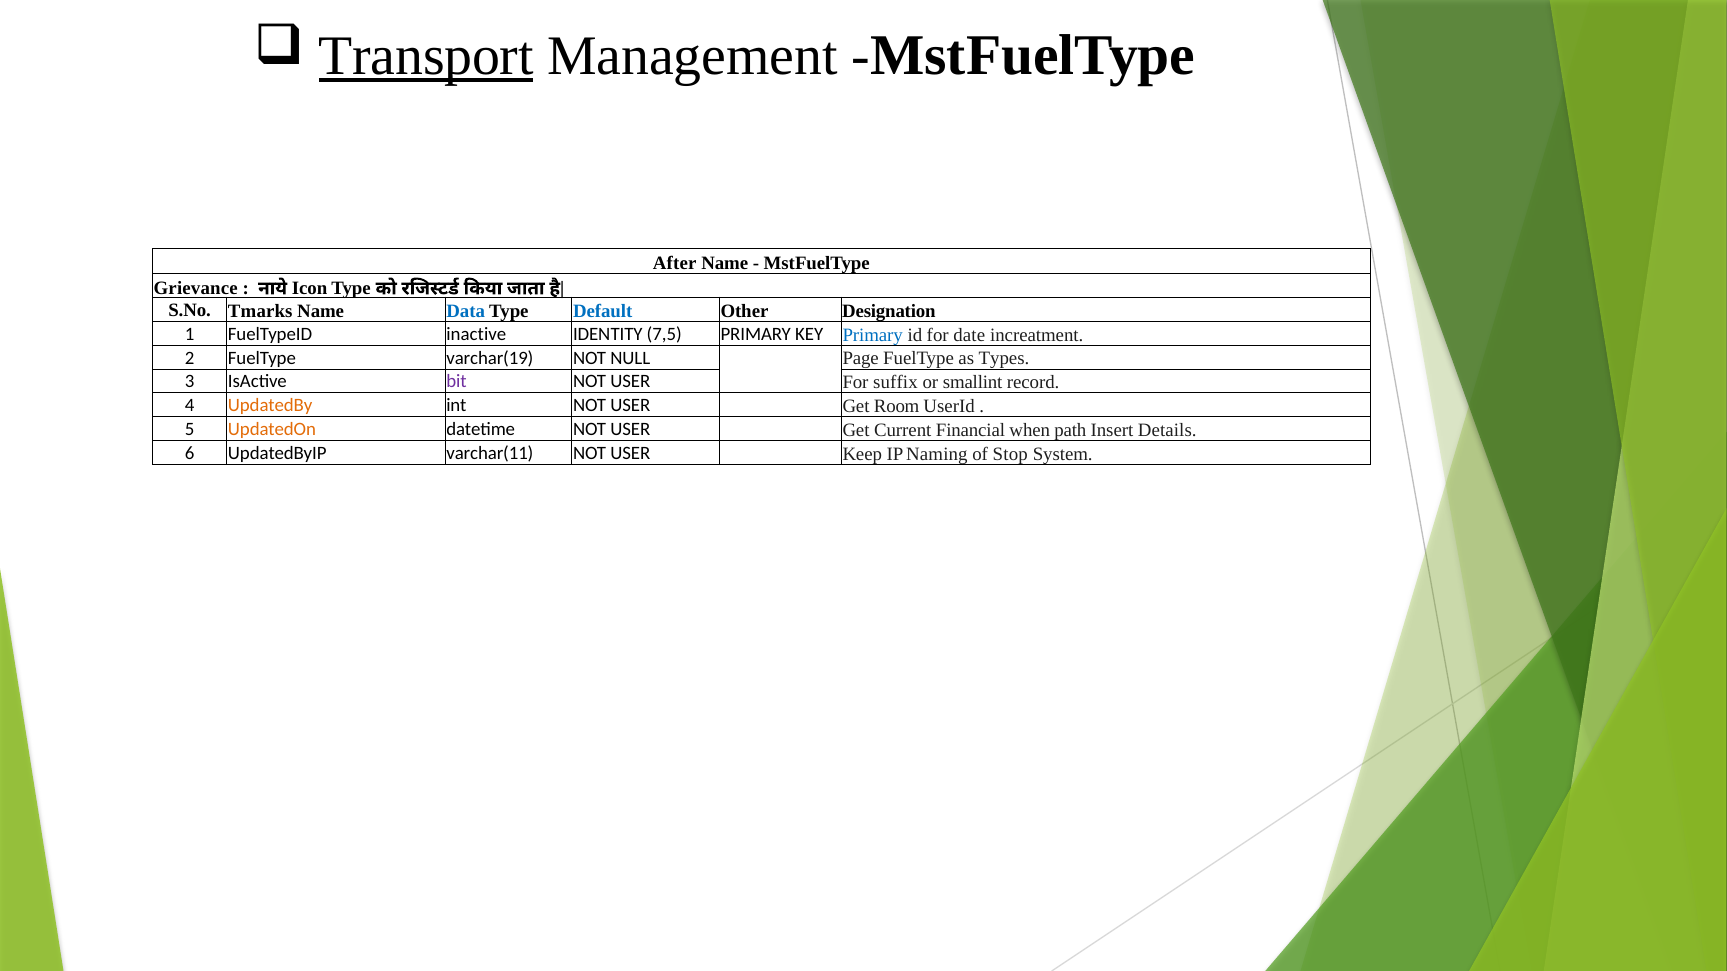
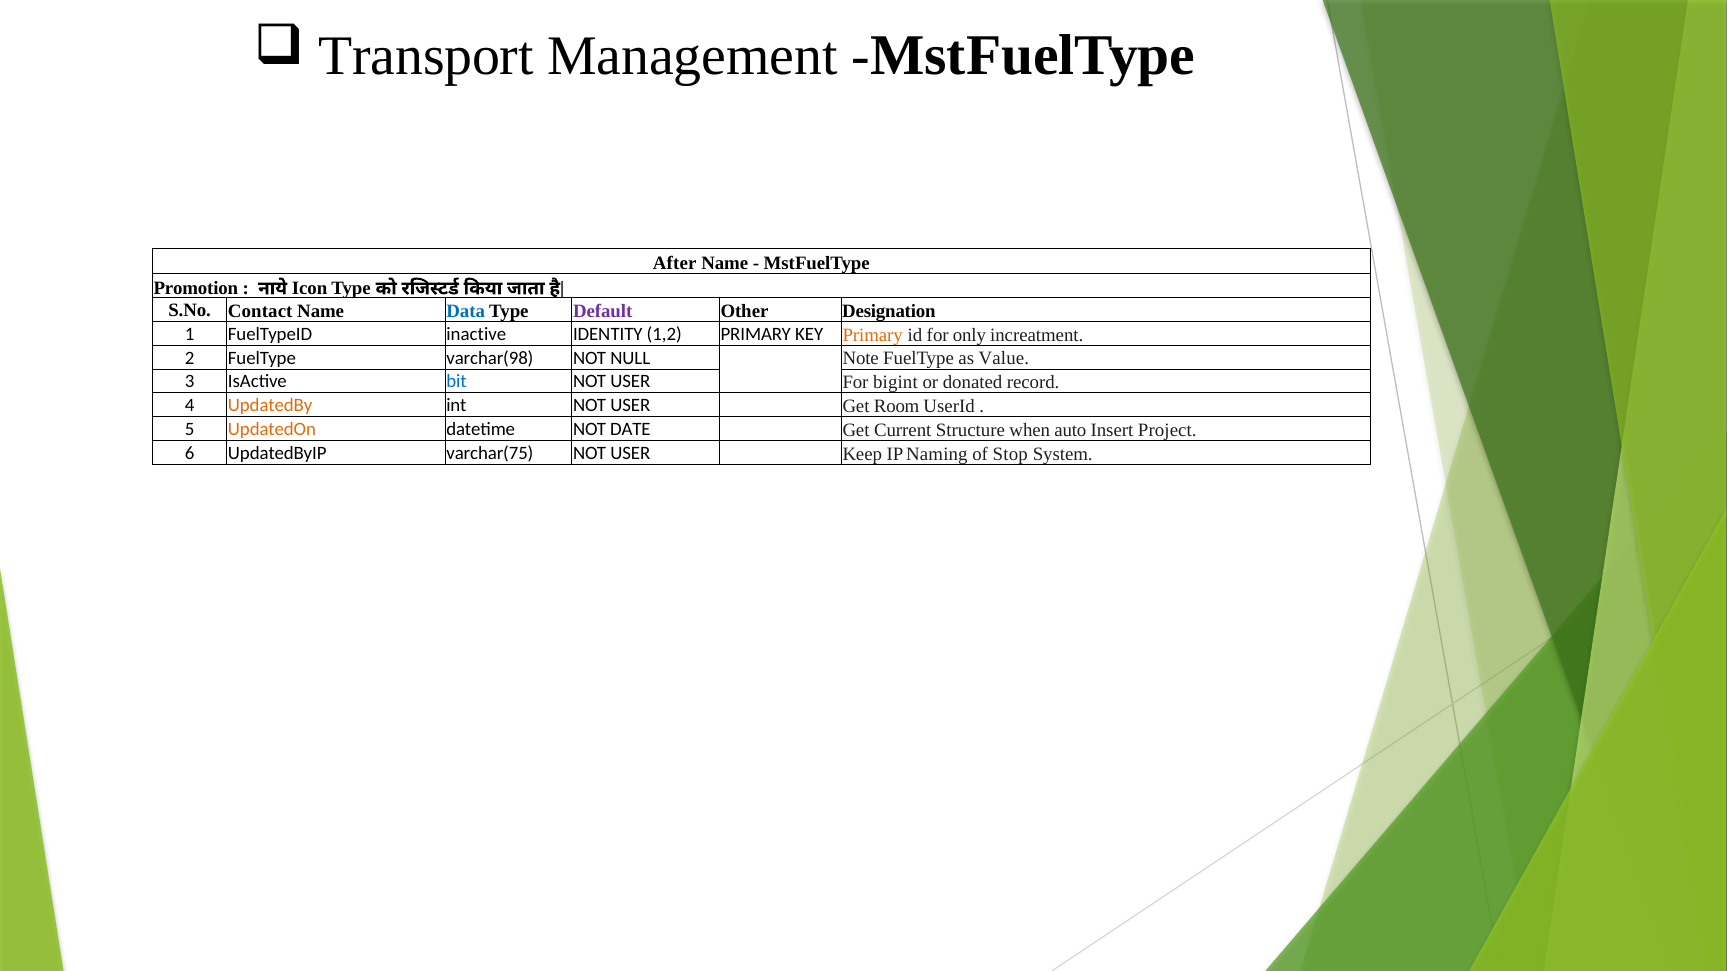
Transport underline: present -> none (426, 56)
Grievance: Grievance -> Promotion (196, 288)
Tmarks: Tmarks -> Contact (260, 311)
Default colour: blue -> purple (603, 311)
7,5: 7,5 -> 1,2 (664, 334)
Primary colour: blue -> orange (873, 335)
date: date -> only (969, 335)
varchar(19: varchar(19 -> varchar(98 (490, 358)
Page: Page -> Note (861, 359)
Types: Types -> Value (1004, 359)
bit colour: purple -> blue (457, 382)
suffix: suffix -> bigint (895, 383)
smallint: smallint -> donated (973, 383)
datetime NOT USER: USER -> DATE (630, 430)
Financial: Financial -> Structure (970, 430)
path: path -> auto (1070, 430)
Details: Details -> Project (1167, 430)
varchar(11: varchar(11 -> varchar(75 (490, 453)
